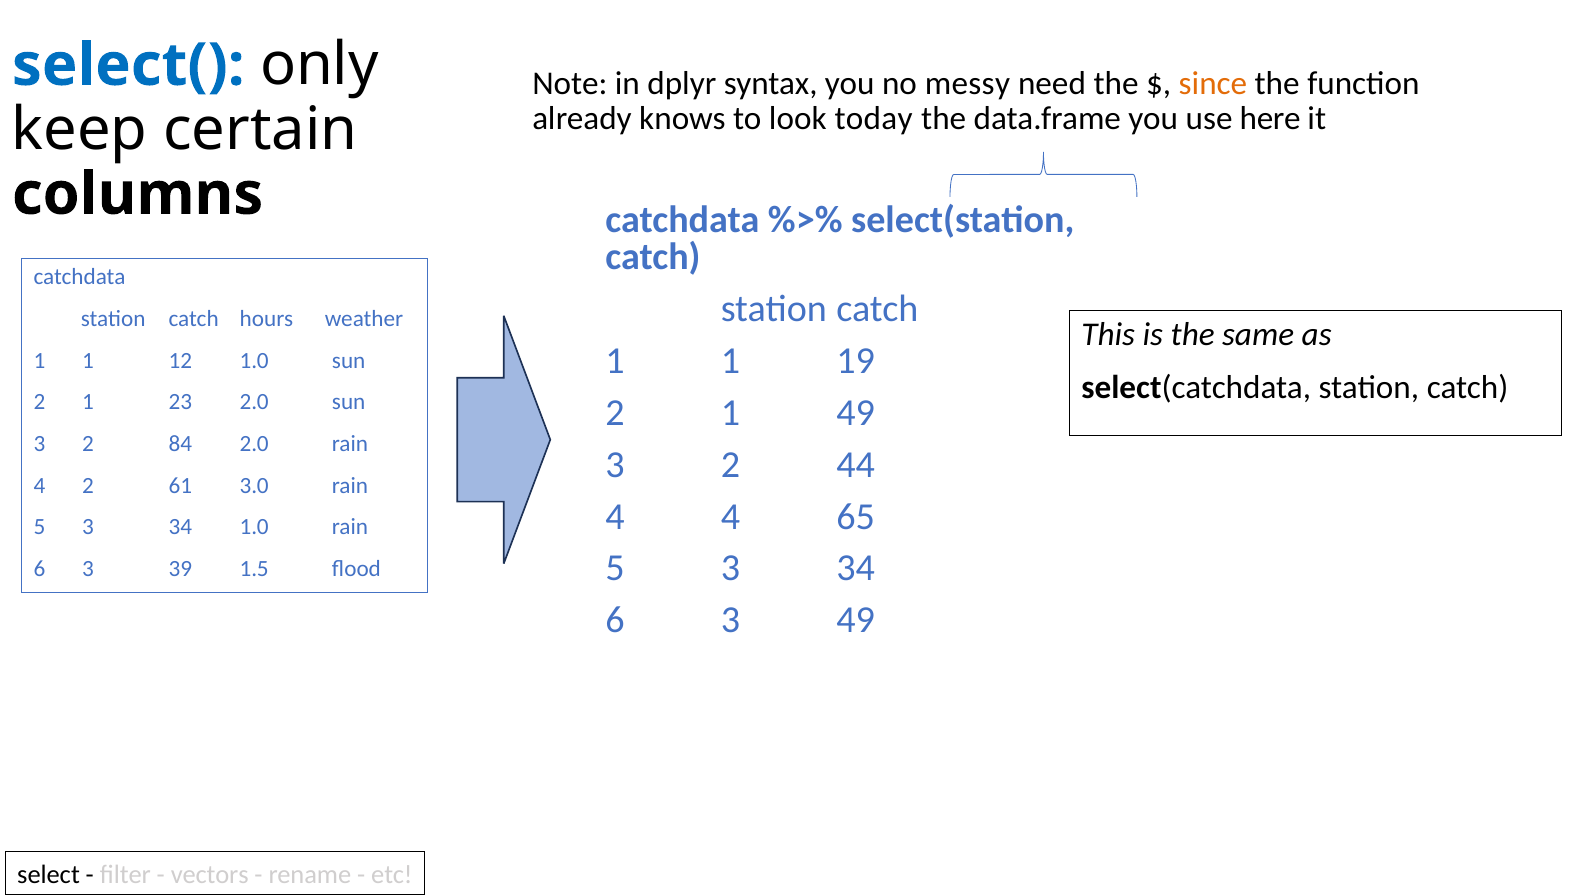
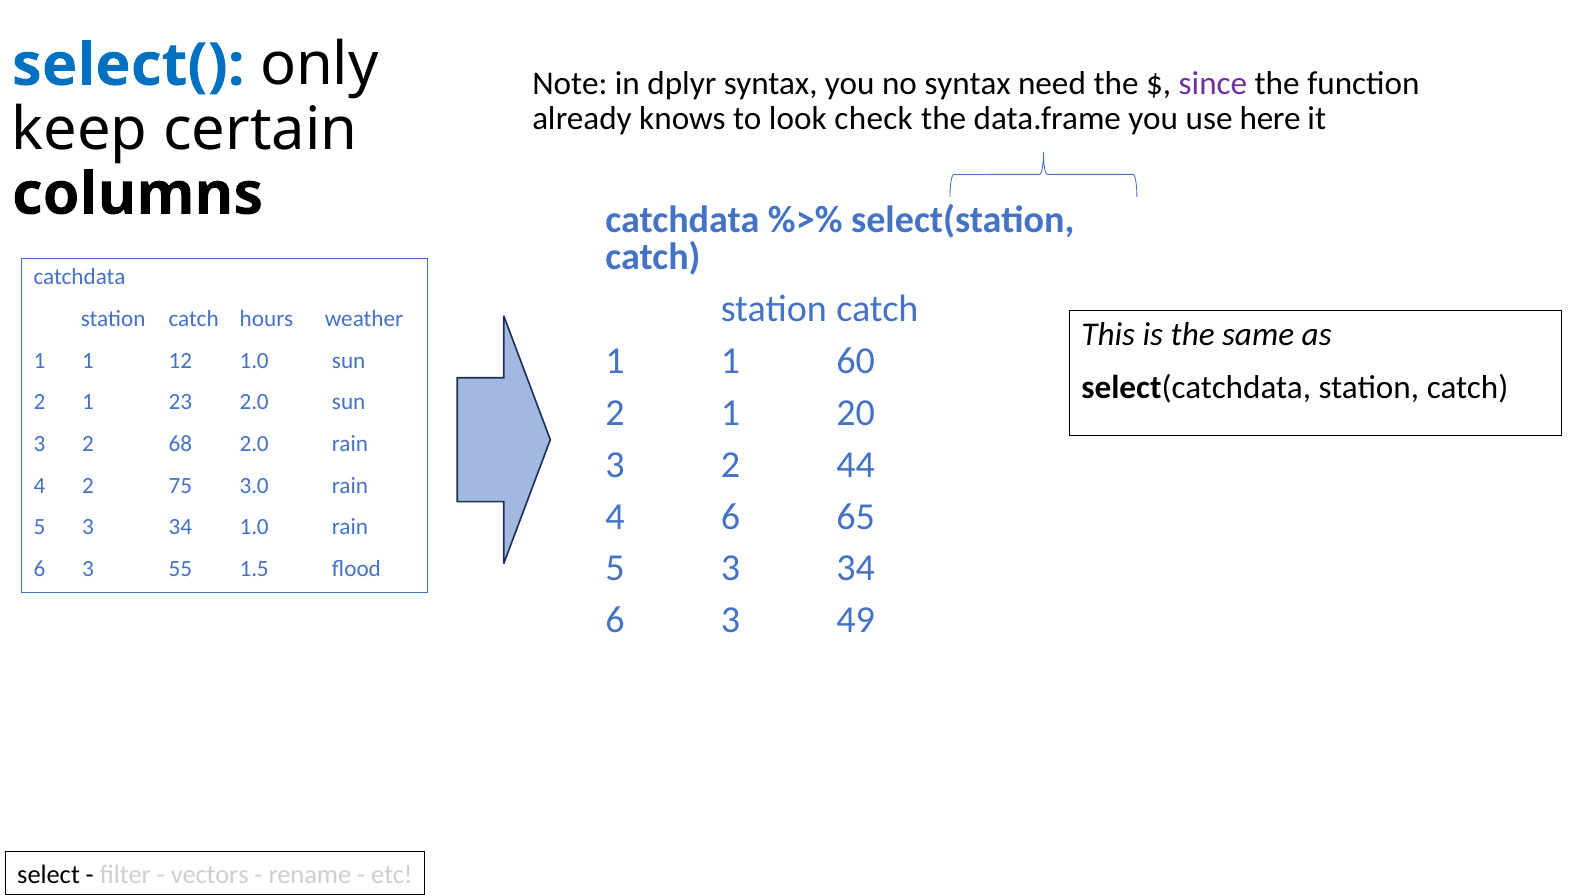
no messy: messy -> syntax (968, 83)
since colour: orange -> purple (1213, 83)
today: today -> check (874, 119)
19: 19 -> 60 (856, 361)
1 49: 49 -> 20 (856, 413)
84: 84 -> 68 (180, 444)
61: 61 -> 75 (180, 486)
4 4: 4 -> 6 (731, 516)
39: 39 -> 55 (180, 569)
